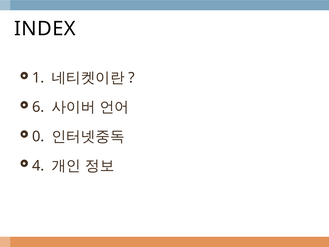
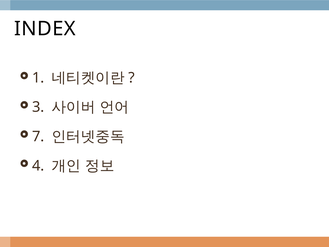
6: 6 -> 3 (38, 107)
0: 0 -> 7 (38, 136)
